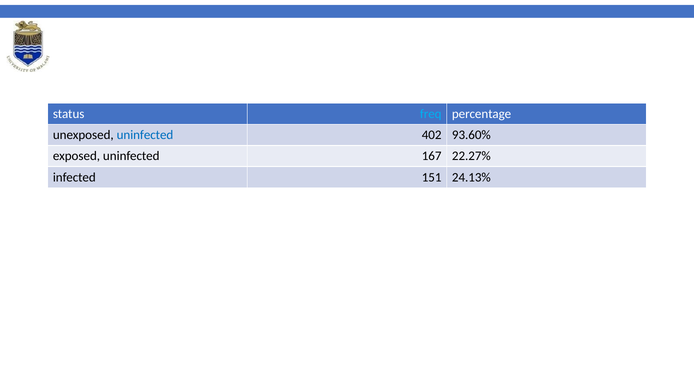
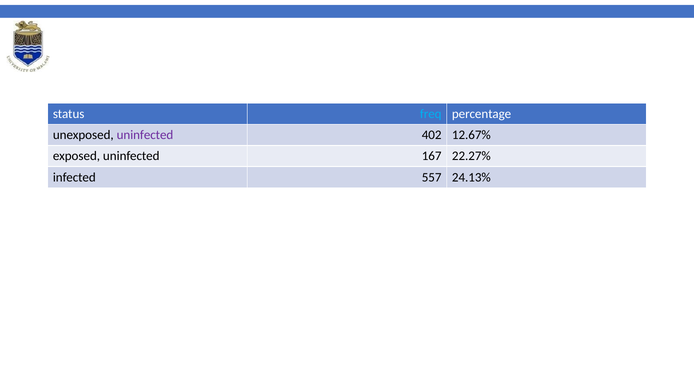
uninfected colour: blue -> purple (145, 135)
93.60%: 93.60% -> 12.67% (471, 135)
151: 151 -> 557 (432, 177)
